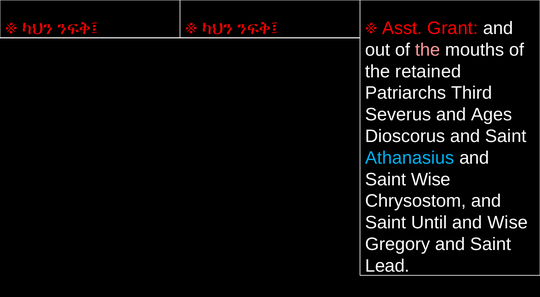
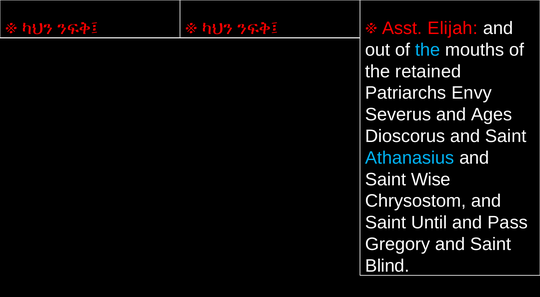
Grant: Grant -> Elijah (453, 28)
the colour: pink -> light blue (428, 50)
Third: Third -> Envy (472, 93)
and Wise: Wise -> Pass (508, 223)
Lead: Lead -> Blind (387, 266)
